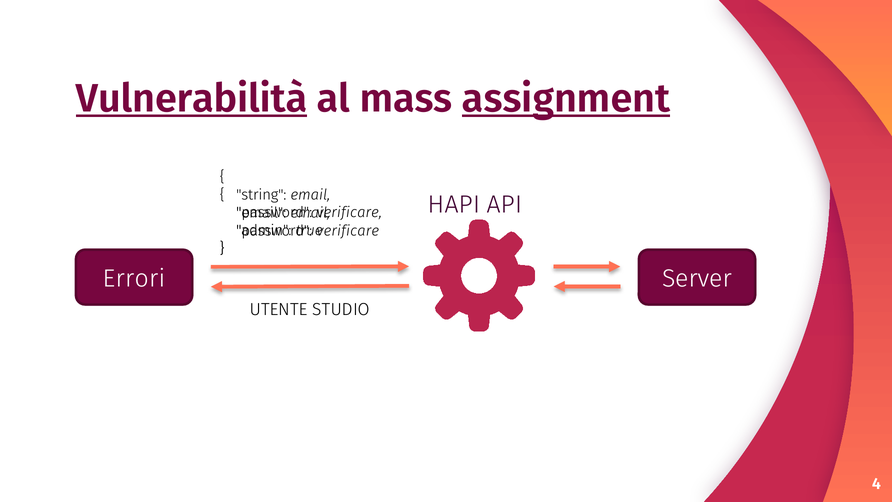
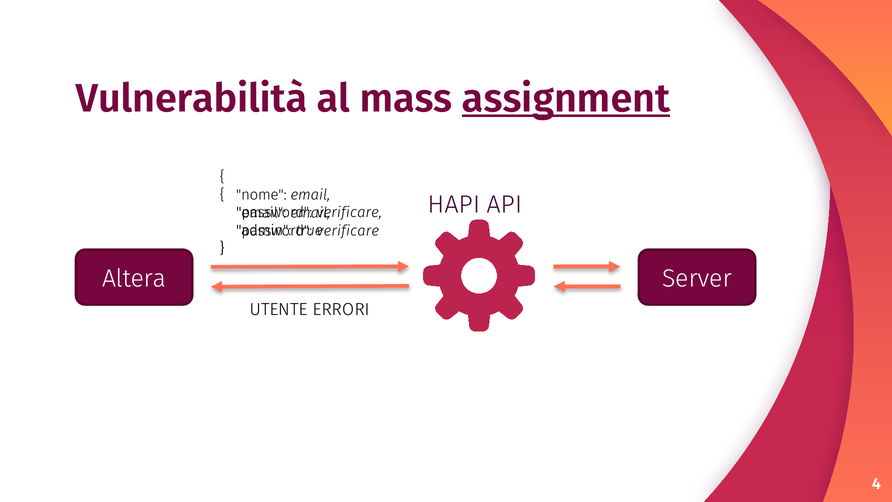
Vulnerabilità underline: present -> none (192, 99)
string: string -> nome (261, 195)
Errori: Errori -> Altera (134, 278)
STUDIO: STUDIO -> ERRORI (341, 310)
